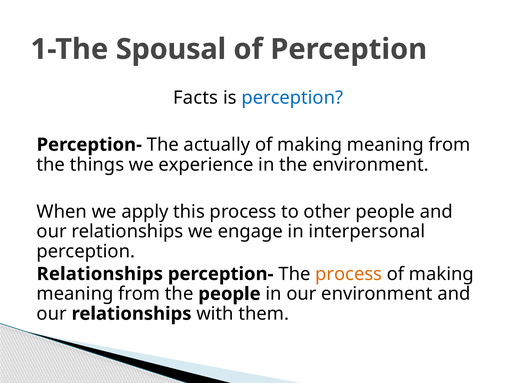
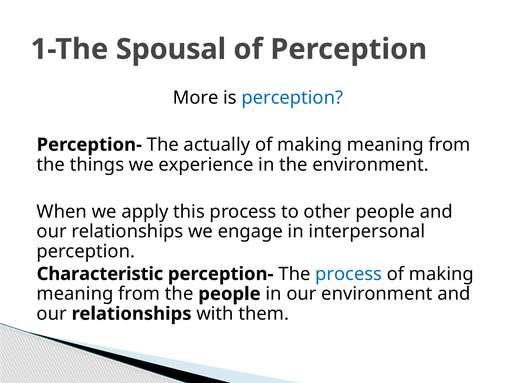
Facts: Facts -> More (196, 97)
Relationships: Relationships -> Characteristic (100, 274)
process colour: orange -> blue (349, 274)
